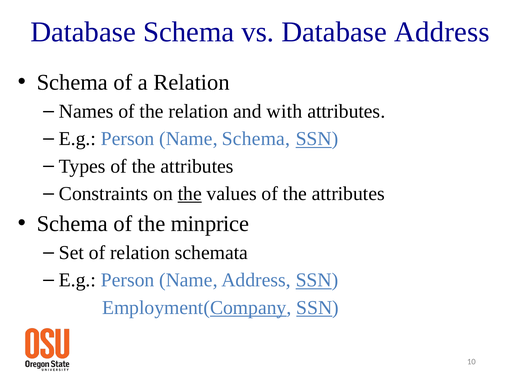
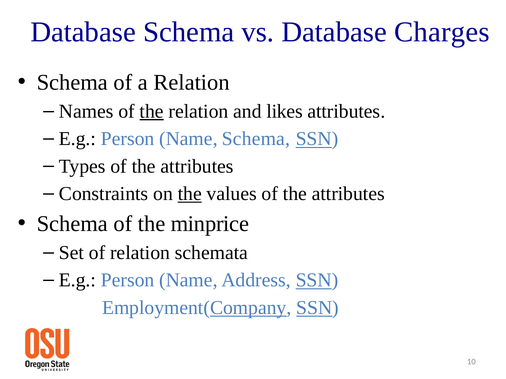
Database Address: Address -> Charges (442, 32)
the underline: none -> present (152, 111)
with: with -> likes (285, 111)
